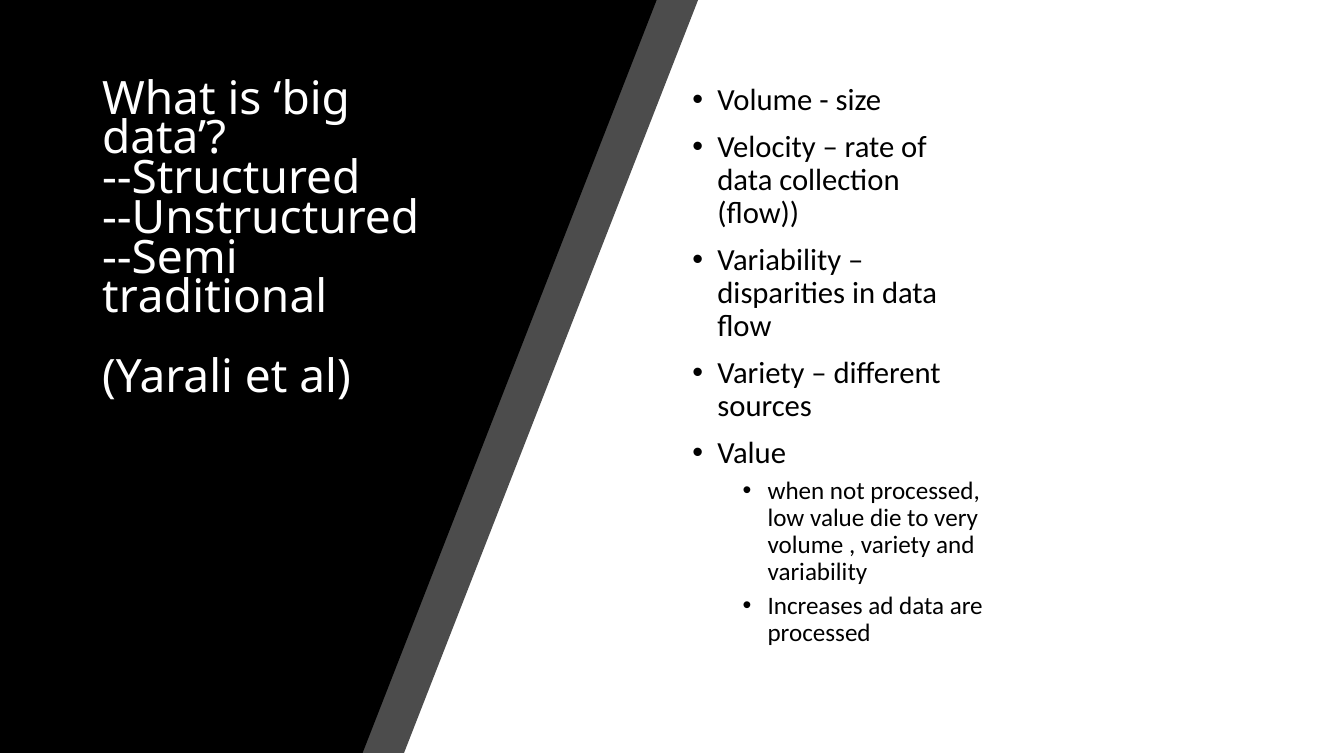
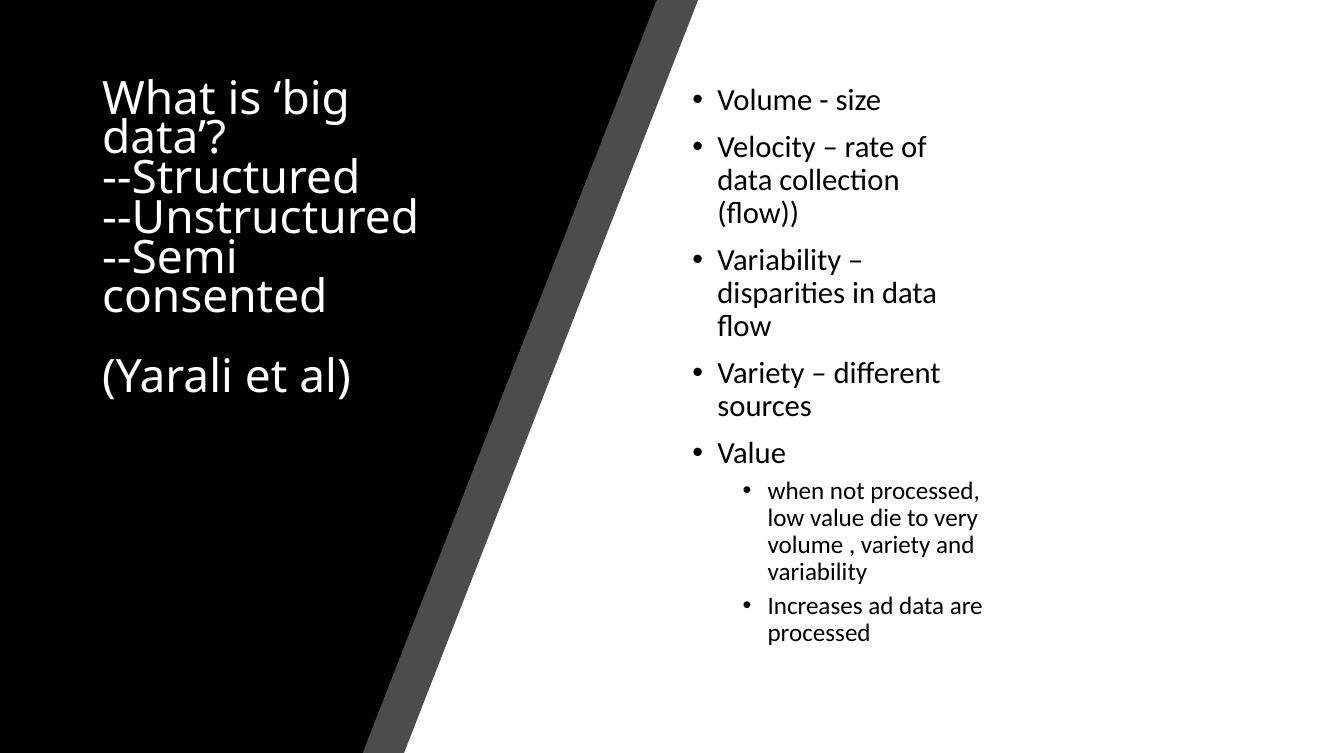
traditional: traditional -> consented (215, 298)
